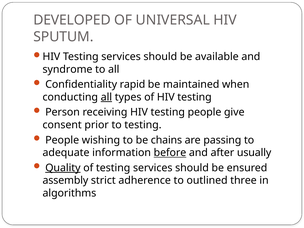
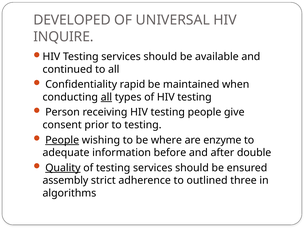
SPUTUM: SPUTUM -> INQUIRE (63, 37)
syndrome: syndrome -> continued (67, 69)
People underline: none -> present (62, 140)
chains: chains -> where (166, 140)
passing: passing -> enzyme (222, 140)
before underline: present -> none (170, 153)
usually: usually -> double (254, 153)
